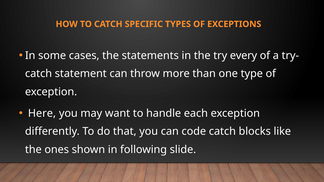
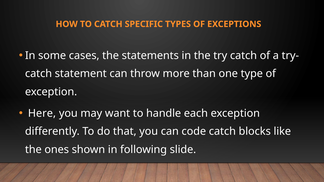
try every: every -> catch (243, 56)
